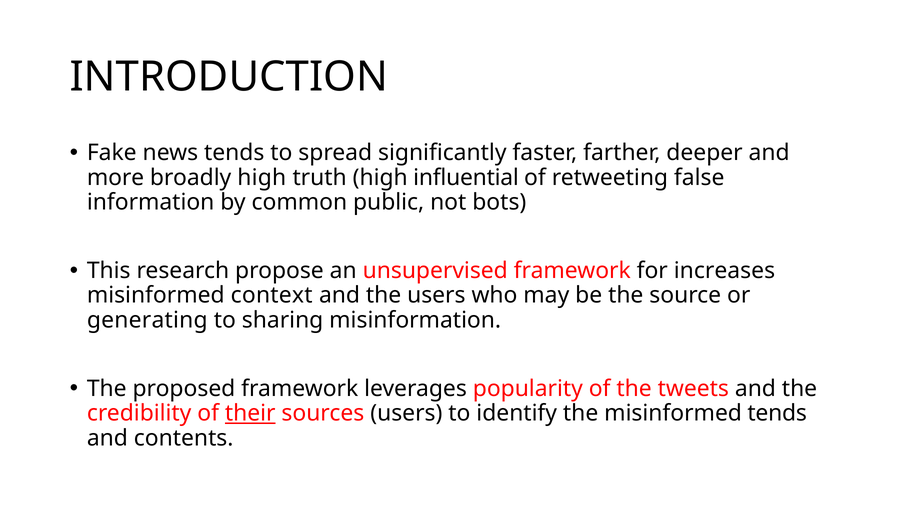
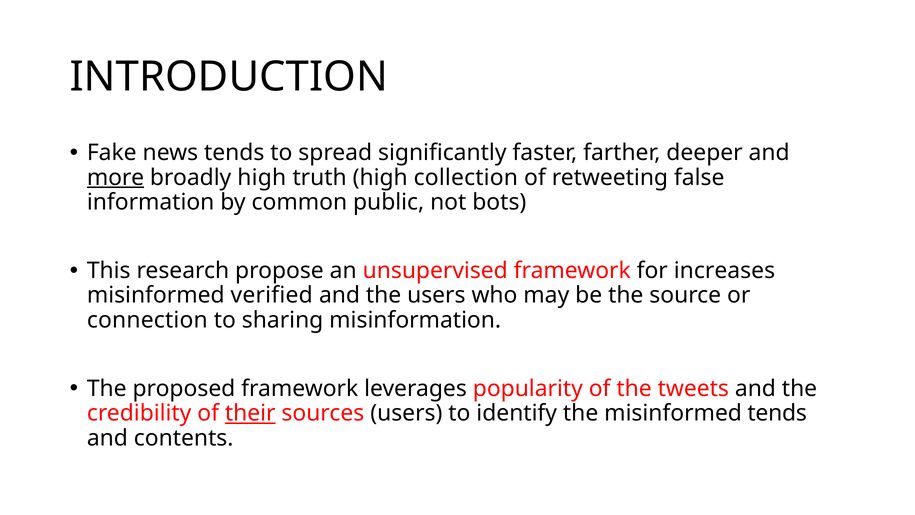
more underline: none -> present (116, 177)
influential: influential -> collection (466, 177)
context: context -> verified (272, 295)
generating: generating -> connection (147, 320)
